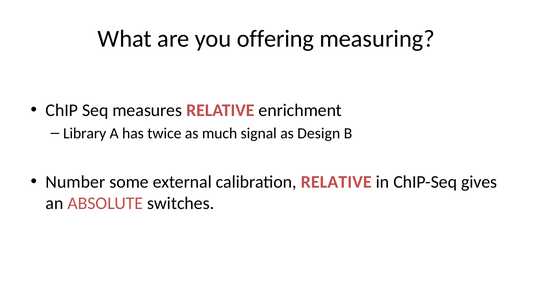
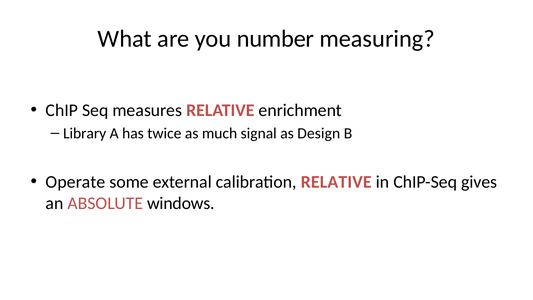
offering: offering -> number (275, 39)
Number: Number -> Operate (76, 182)
switches: switches -> windows (181, 203)
